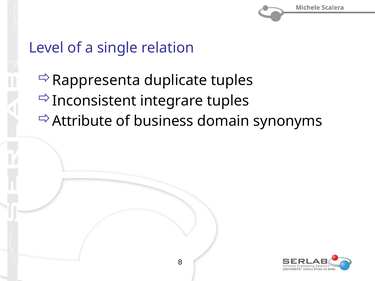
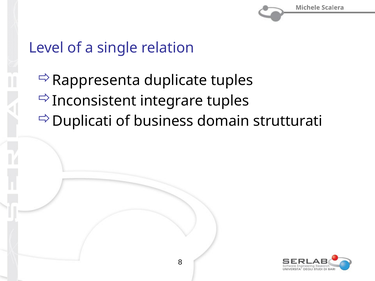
Attribute: Attribute -> Duplicati (82, 121)
synonyms: synonyms -> strutturati (288, 121)
